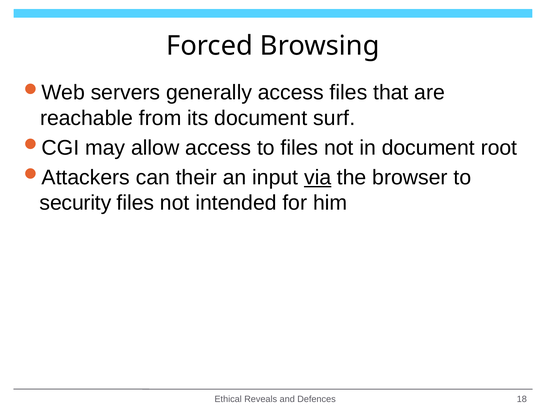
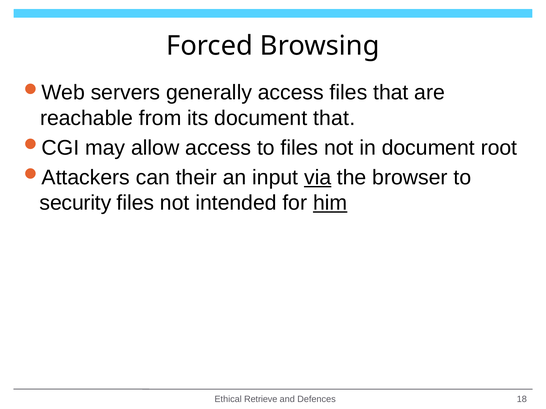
document surf: surf -> that (334, 118)
him underline: none -> present (330, 203)
Reveals: Reveals -> Retrieve (261, 400)
